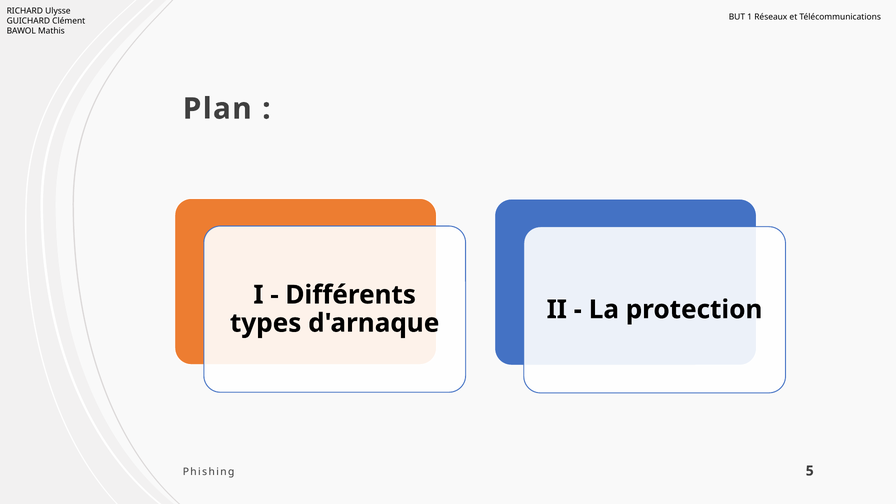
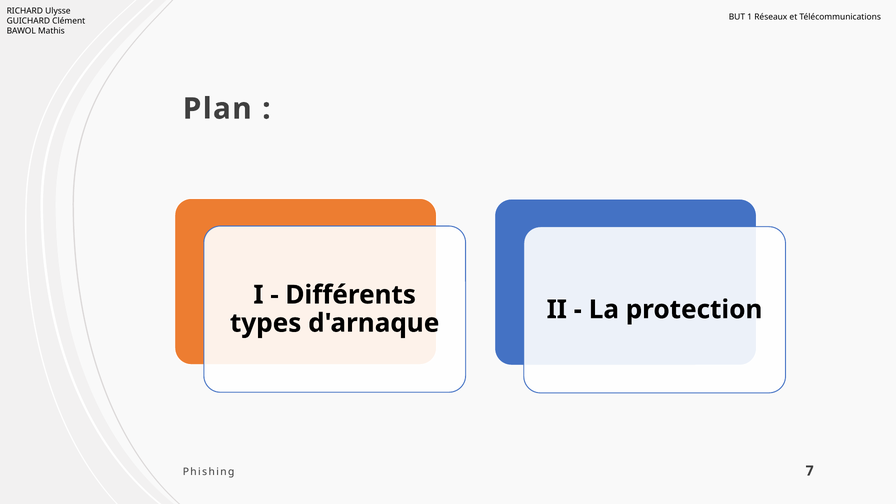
5: 5 -> 7 (810, 471)
